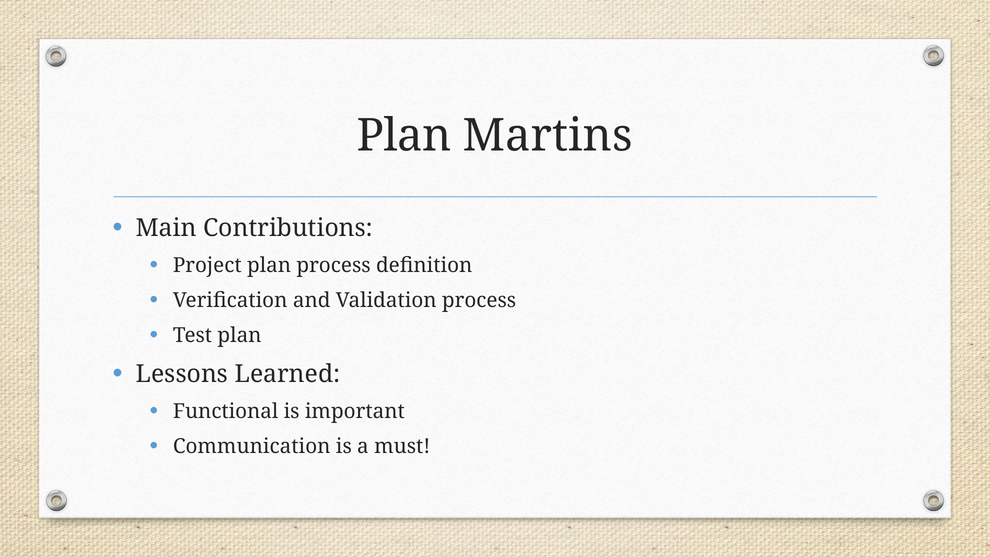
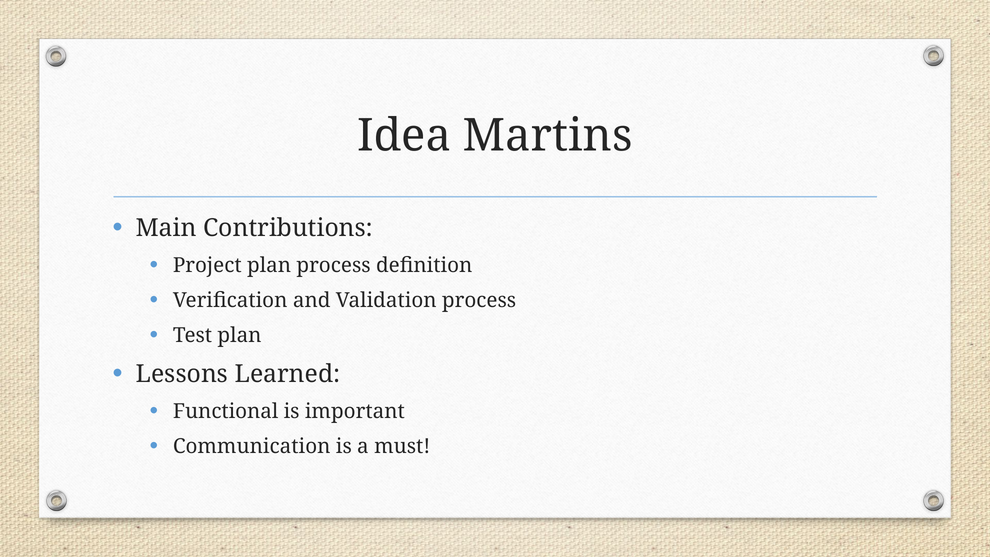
Plan: Plan -> Idea (404, 136)
